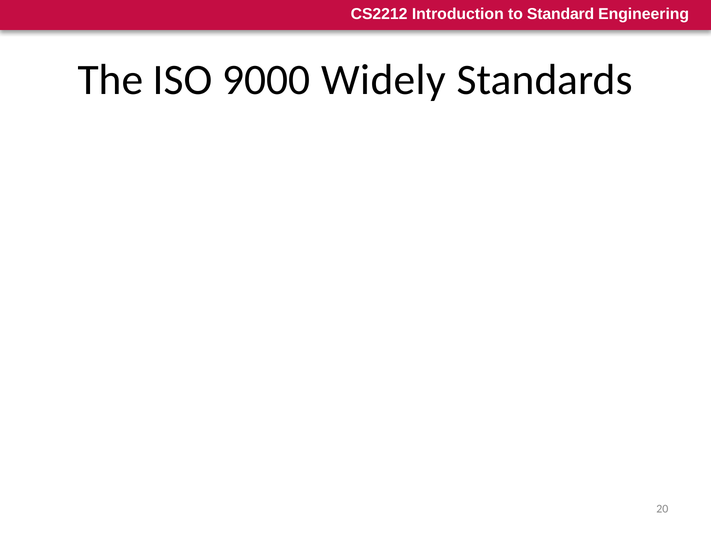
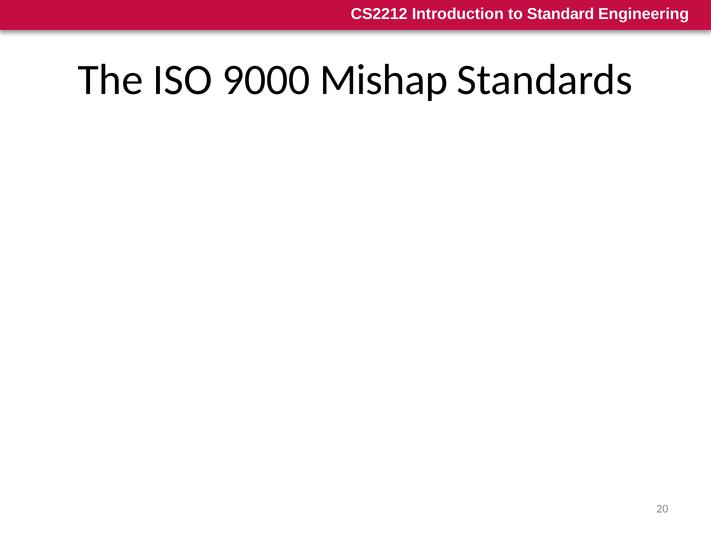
Widely: Widely -> Mishap (384, 80)
